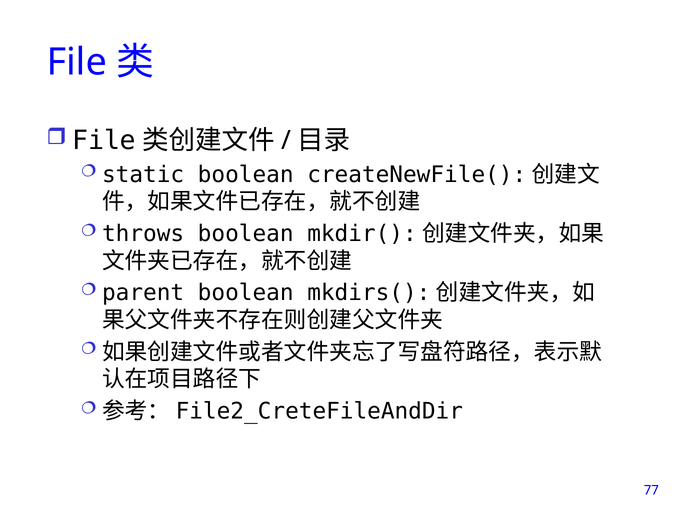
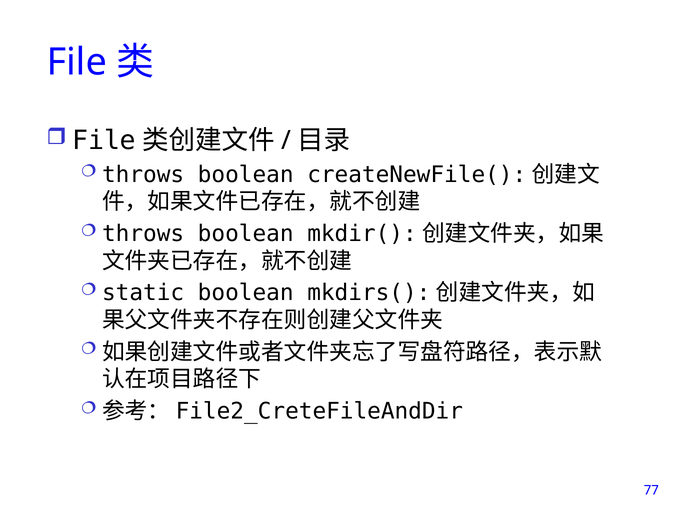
static: static -> throws (143, 174)
parent: parent -> static (143, 293)
